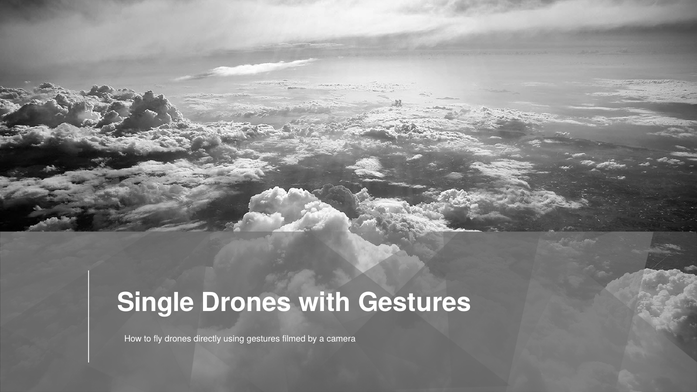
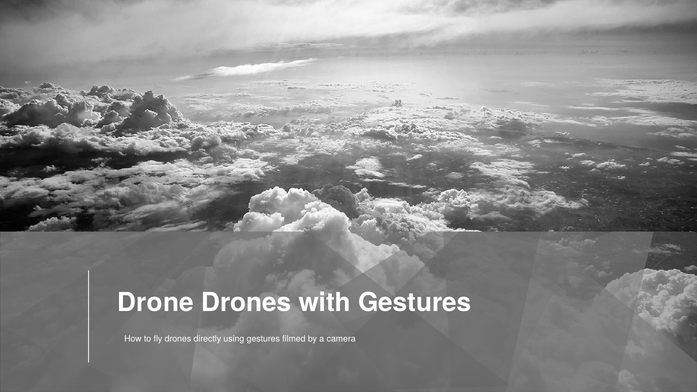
Single: Single -> Drone (156, 302)
